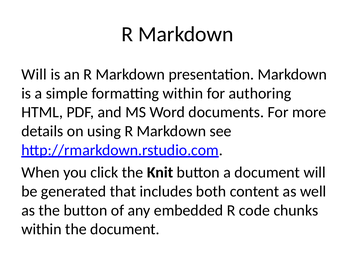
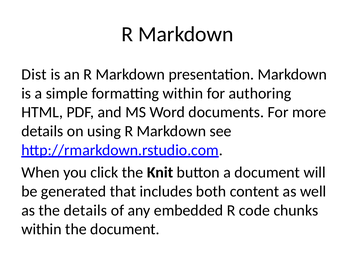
Will: Will -> Dist (34, 74)
the button: button -> details (85, 211)
